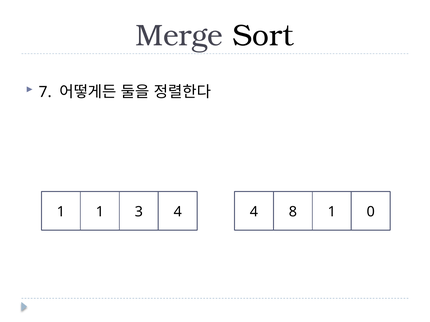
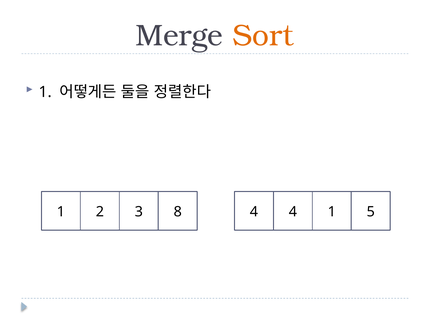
Sort colour: black -> orange (263, 36)
7: 7 -> 1 (45, 92)
1 1: 1 -> 2 (100, 212)
3 4: 4 -> 8 (178, 212)
4 8: 8 -> 4 (293, 212)
0: 0 -> 5 (371, 212)
